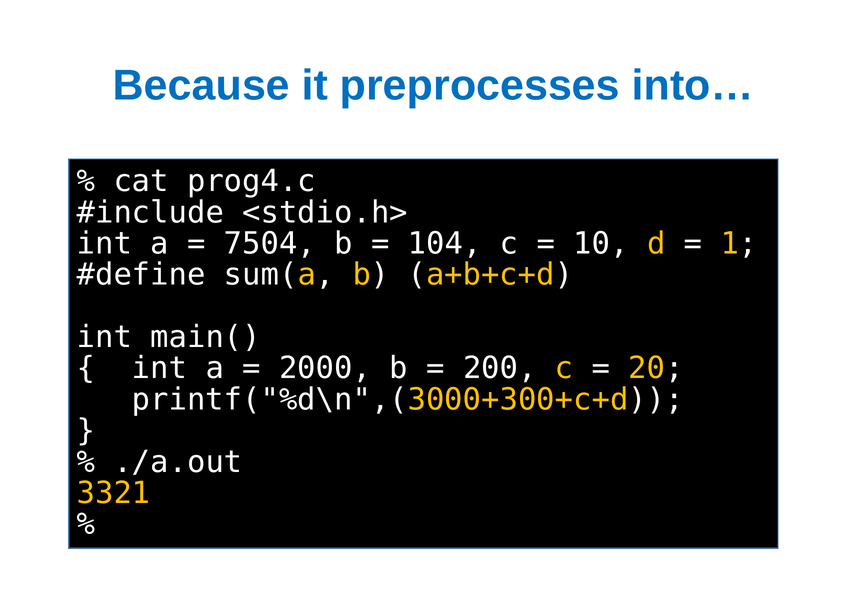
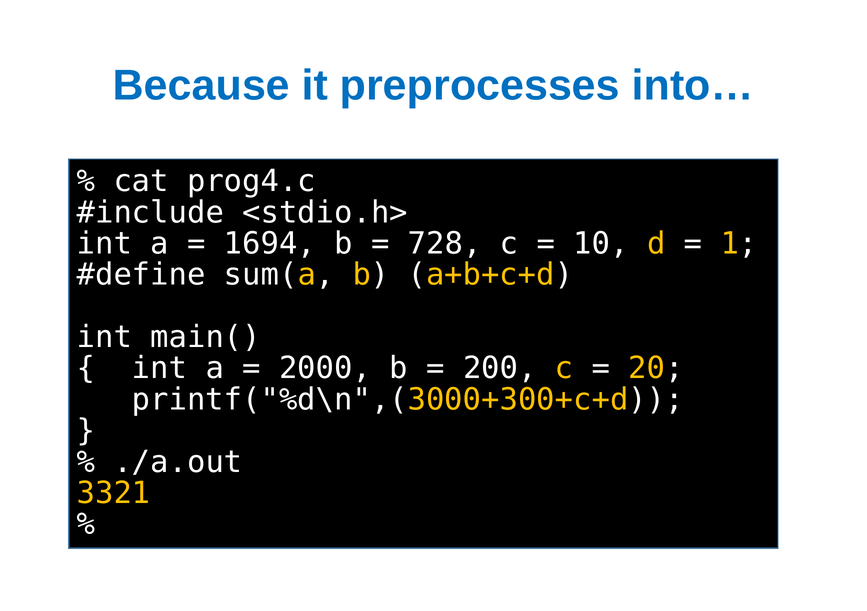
7504: 7504 -> 1694 (270, 244)
104: 104 -> 728 (445, 244)
